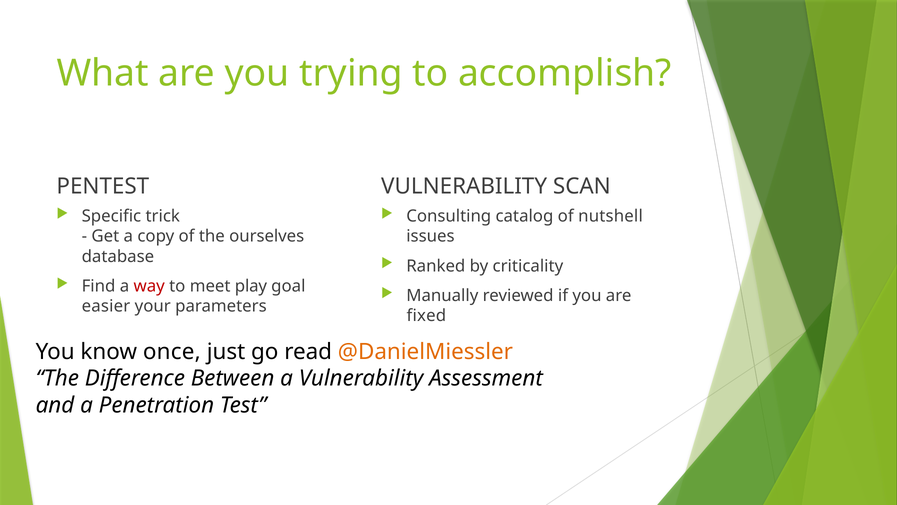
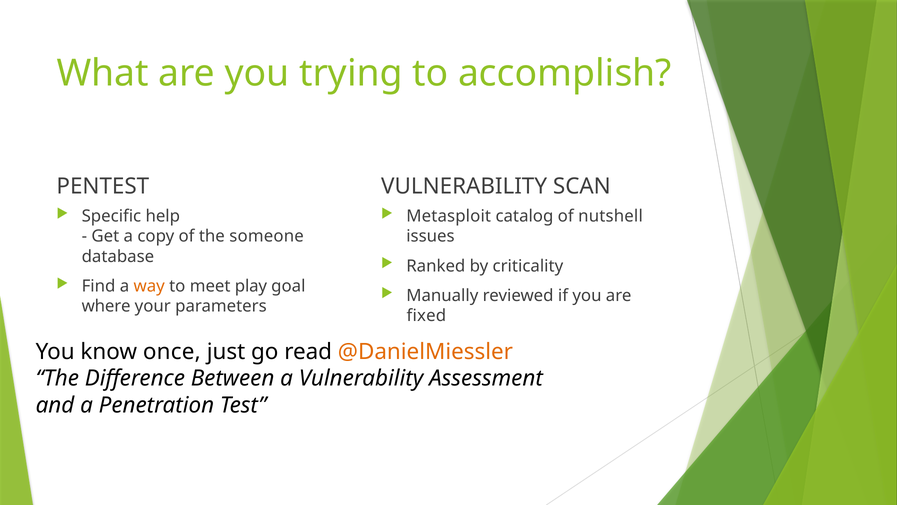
trick: trick -> help (163, 216)
Consulting: Consulting -> Metasploit (449, 216)
ourselves: ourselves -> someone (267, 236)
way colour: red -> orange (149, 286)
easier: easier -> where (106, 306)
